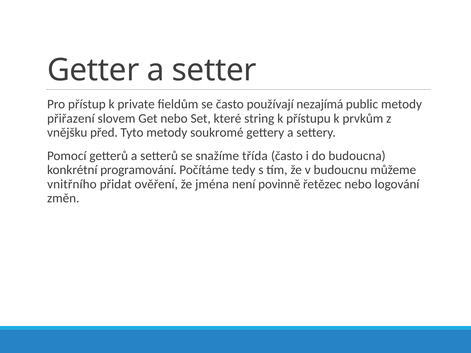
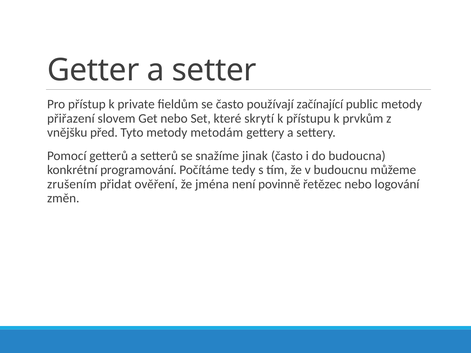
nezajímá: nezajímá -> začínající (320, 104)
string: string -> skrytí (259, 119)
soukromé: soukromé -> metodám (217, 133)
třída: třída -> jinak (255, 156)
vnitřního: vnitřního -> zrušením (72, 184)
